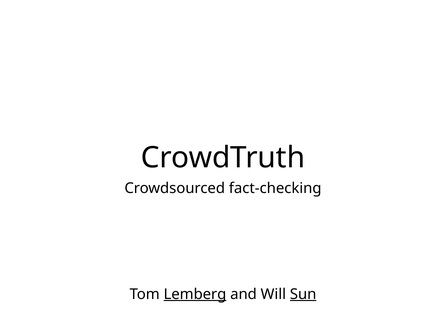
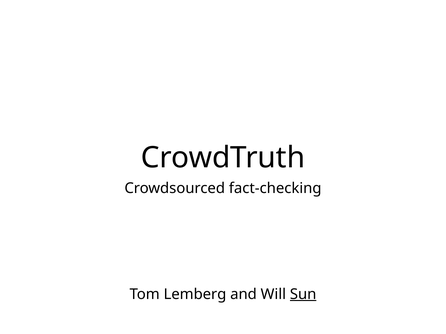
Lemberg underline: present -> none (195, 295)
